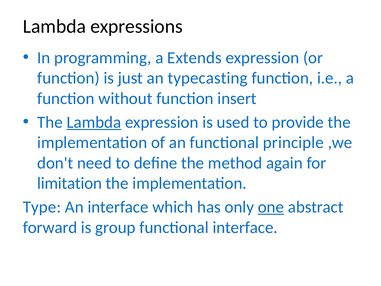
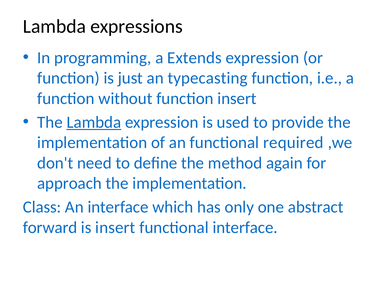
principle: principle -> required (293, 142)
limitation: limitation -> approach (69, 183)
Type: Type -> Class (42, 207)
one underline: present -> none (271, 207)
is group: group -> insert (115, 227)
